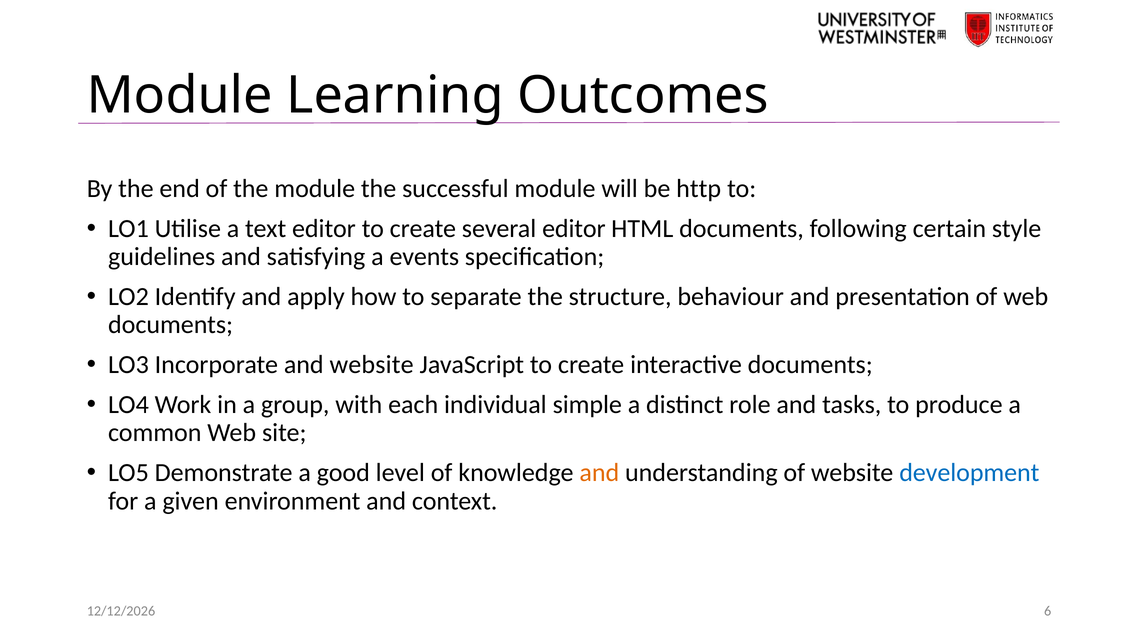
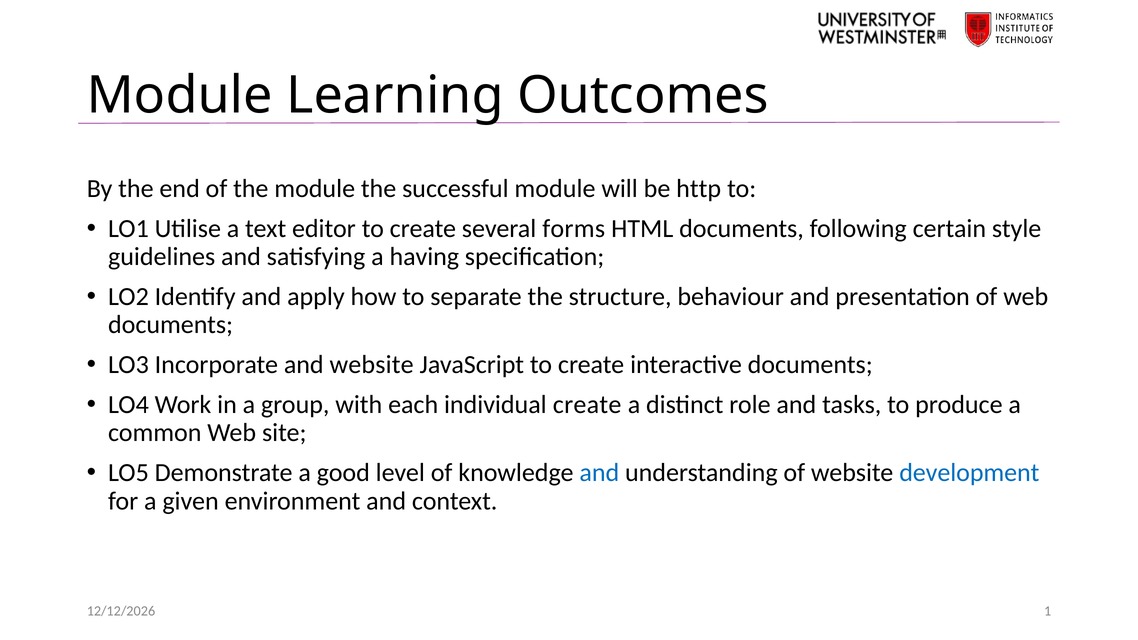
several editor: editor -> forms (574, 229)
events: events -> having (424, 257)
individual simple: simple -> create (587, 405)
and colour: orange -> blue (599, 473)
6: 6 -> 1 (1048, 611)
